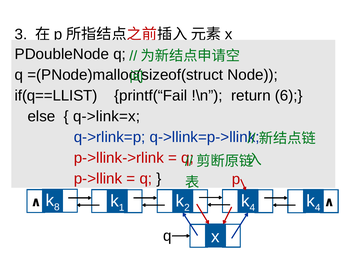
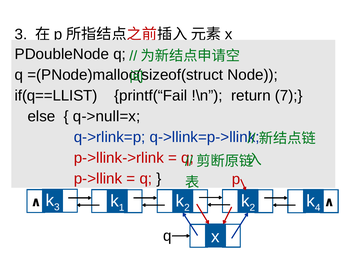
6: 6 -> 7 (289, 96)
q->link=x: q->link=x -> q->null=x (107, 116)
8: 8 -> 3 (57, 207)
4: 4 -> 2 (252, 207)
